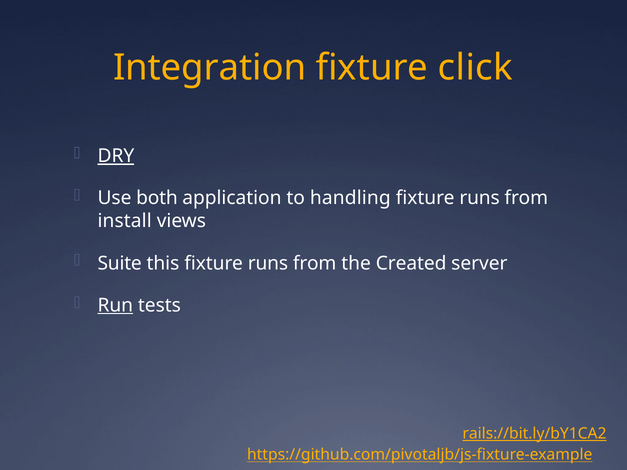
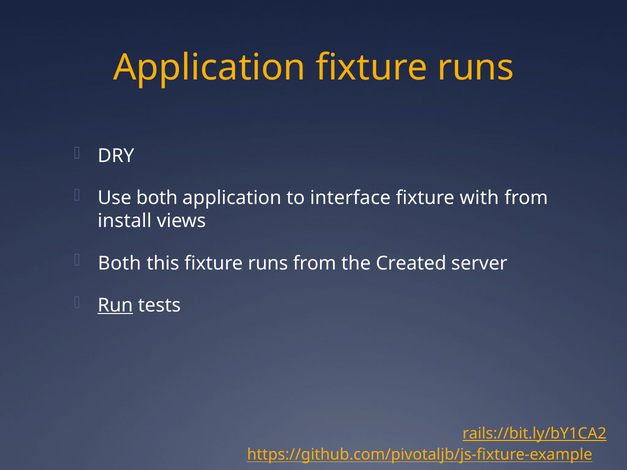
Integration: Integration -> Application (210, 68)
click: click -> runs (476, 68)
DRY underline: present -> none (116, 156)
handling: handling -> interface (350, 198)
runs: runs -> with (479, 198)
Suite: Suite -> Both (119, 263)
